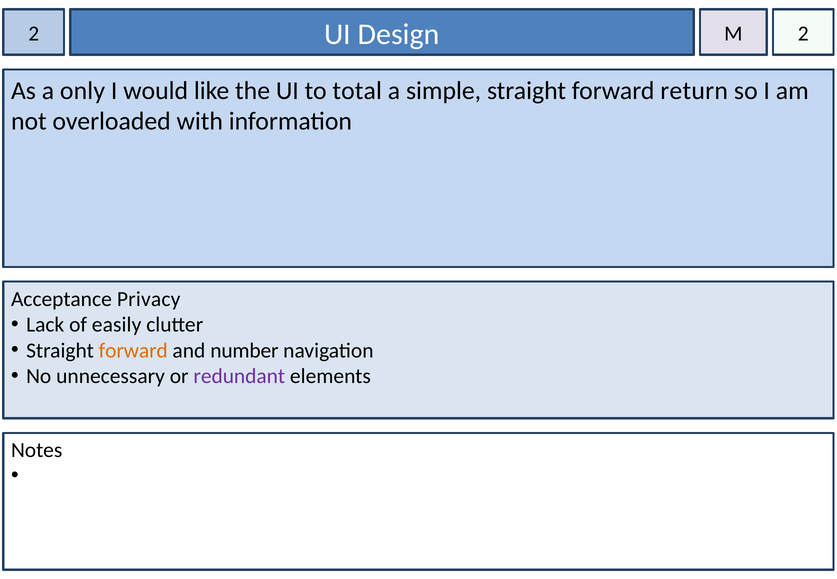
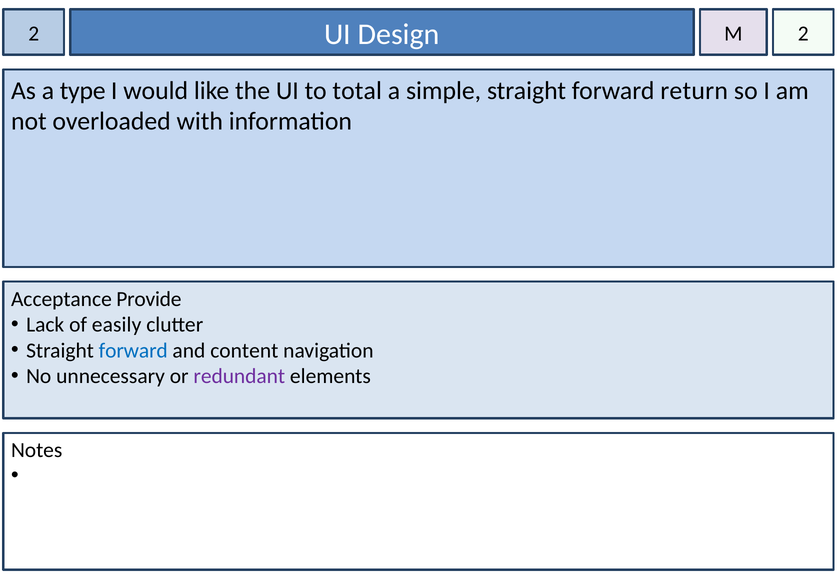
only: only -> type (83, 91)
Privacy: Privacy -> Provide (149, 299)
forward colour: orange -> blue (133, 351)
number: number -> content (244, 351)
